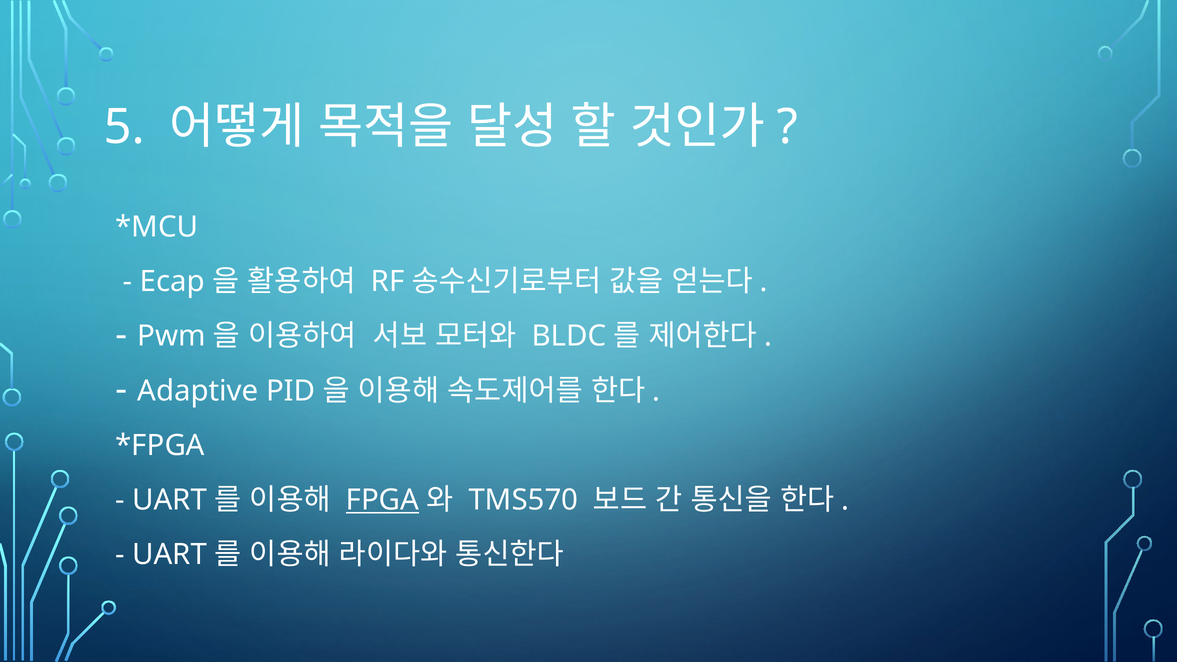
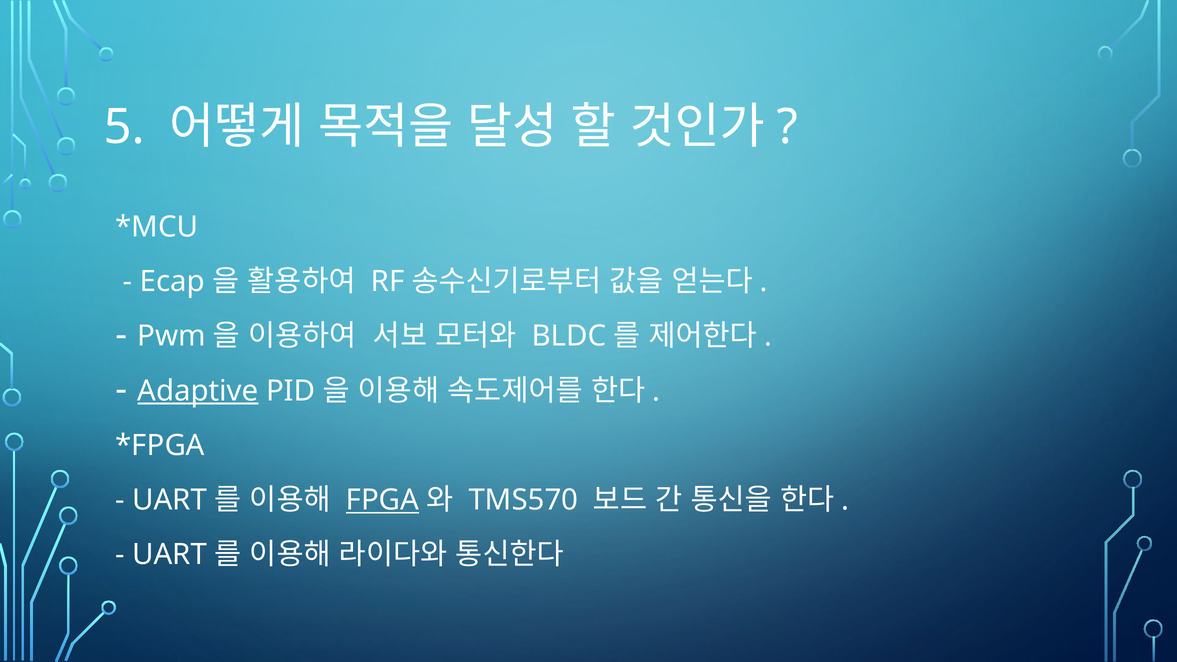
Adaptive underline: none -> present (198, 391)
